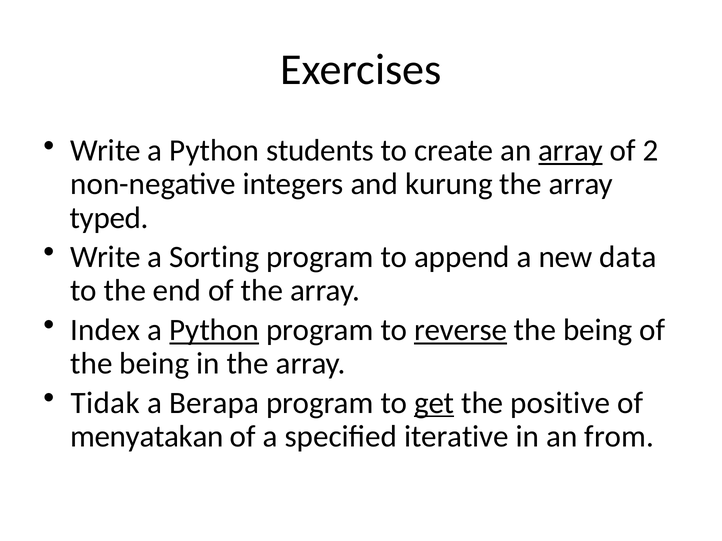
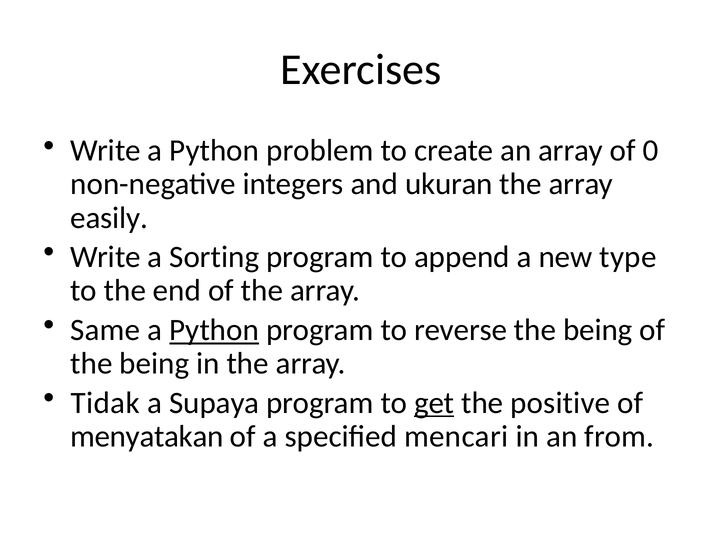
students: students -> problem (320, 151)
array underline: present -> none (571, 151)
2: 2 -> 0 (650, 151)
kurung: kurung -> ukuran (449, 184)
typed: typed -> easily (109, 218)
data: data -> type (628, 257)
Index: Index -> Same (105, 330)
reverse underline: present -> none (461, 330)
Berapa: Berapa -> Supaya (214, 403)
iterative: iterative -> mencari (456, 437)
